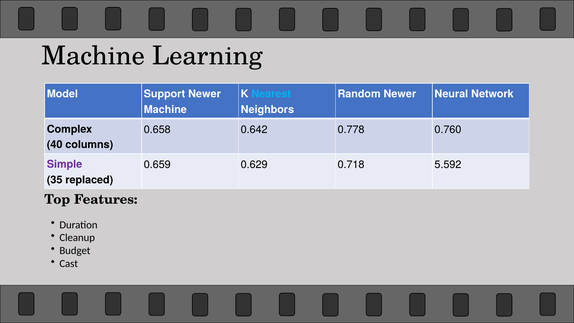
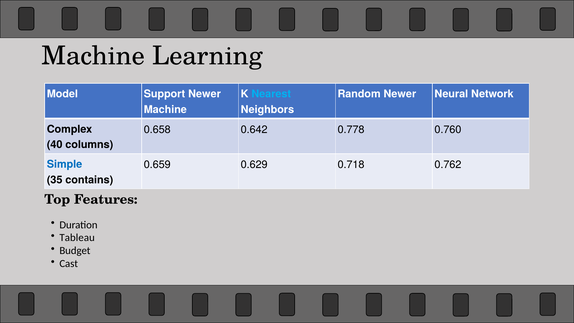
5.592: 5.592 -> 0.762 (448, 165)
Simple colour: purple -> blue (65, 164)
replaced: replaced -> contains (89, 180)
Cleanup: Cleanup -> Tableau (77, 238)
